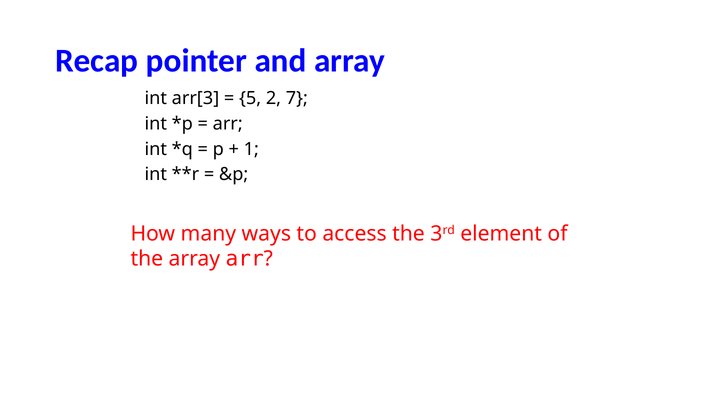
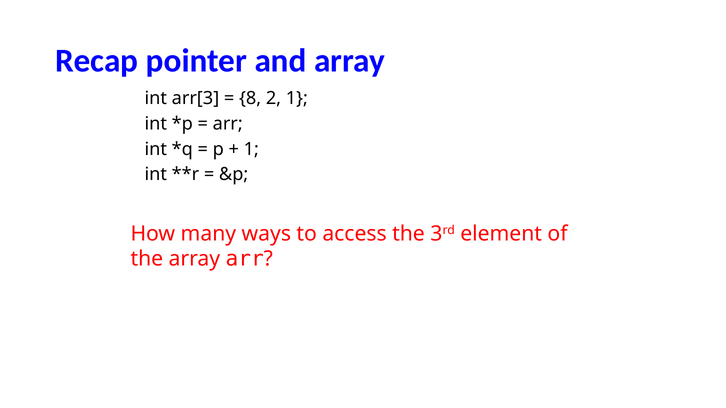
5: 5 -> 8 (250, 98)
2 7: 7 -> 1 (297, 98)
